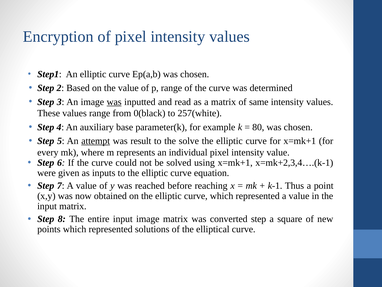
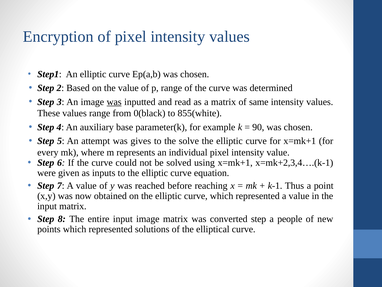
257(white: 257(white -> 855(white (200, 113)
80: 80 -> 90 (258, 127)
attempt underline: present -> none (96, 141)
result: result -> gives (141, 141)
square: square -> people (290, 219)
